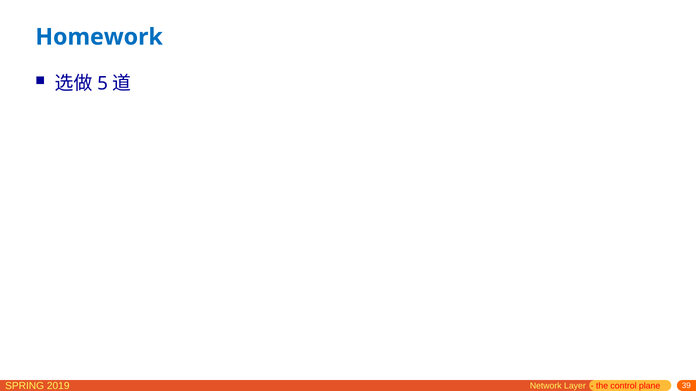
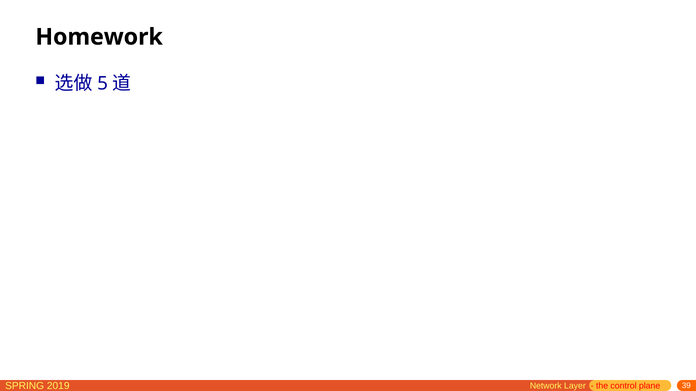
Homework colour: blue -> black (99, 37)
